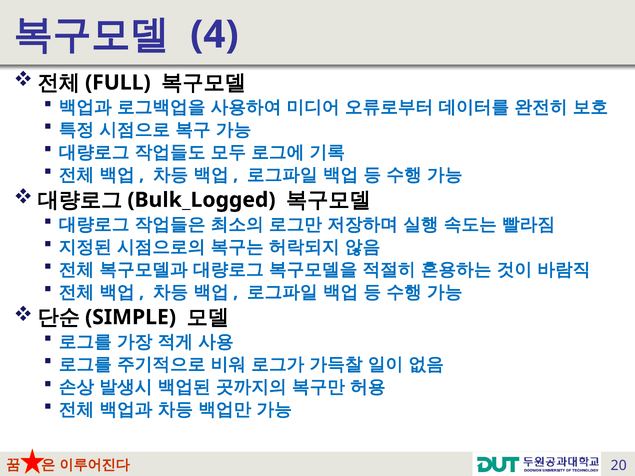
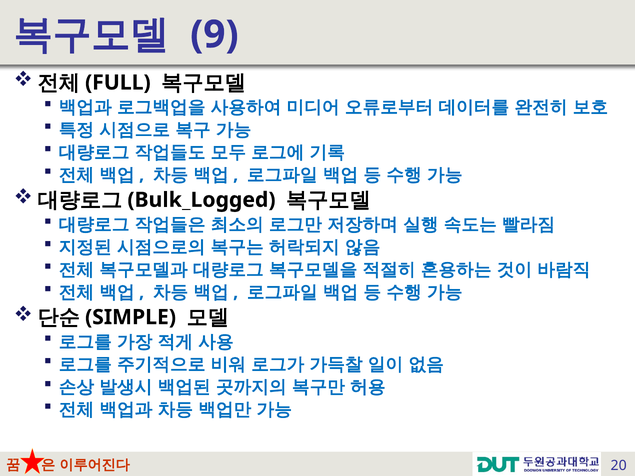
4: 4 -> 9 (214, 35)
